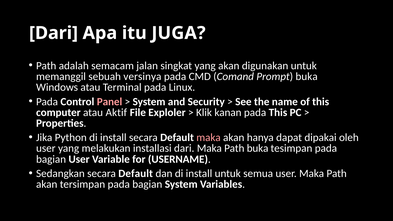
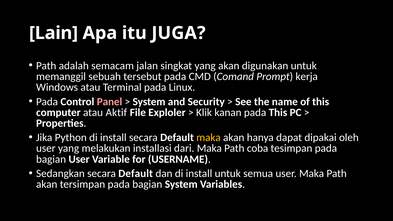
Dari: Dari -> Lain (54, 33)
versinya: versinya -> tersebut (142, 76)
Prompt buka: buka -> kerja (307, 76)
maka colour: pink -> yellow (209, 138)
Path buka: buka -> coba (258, 148)
